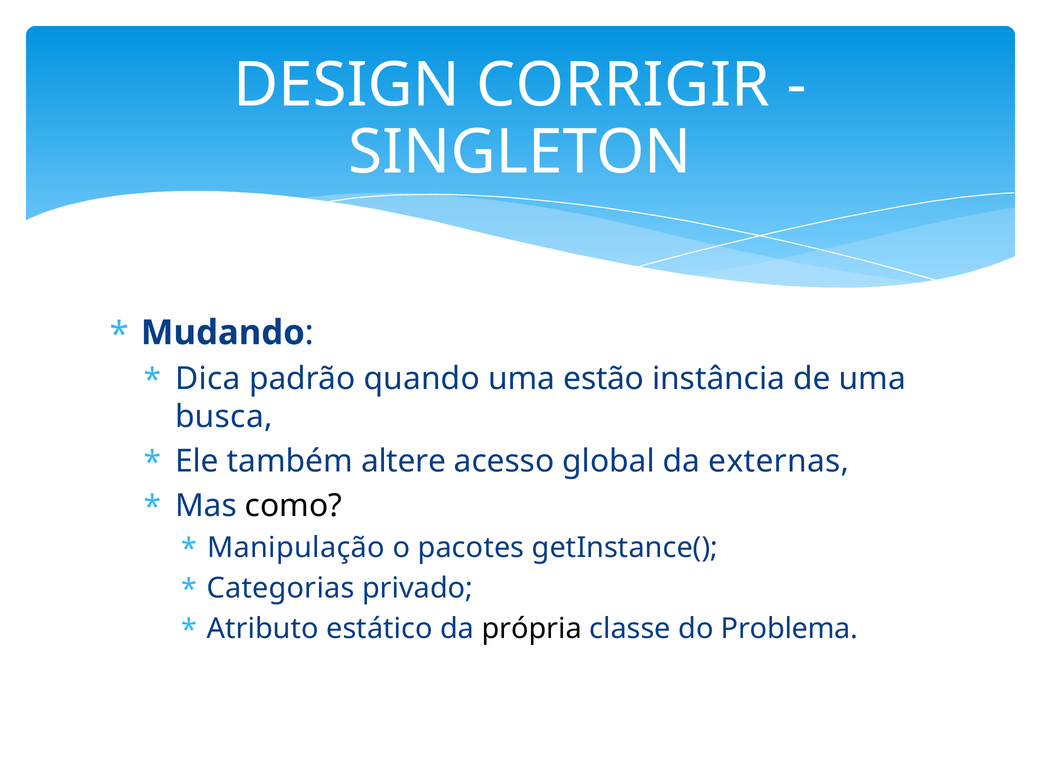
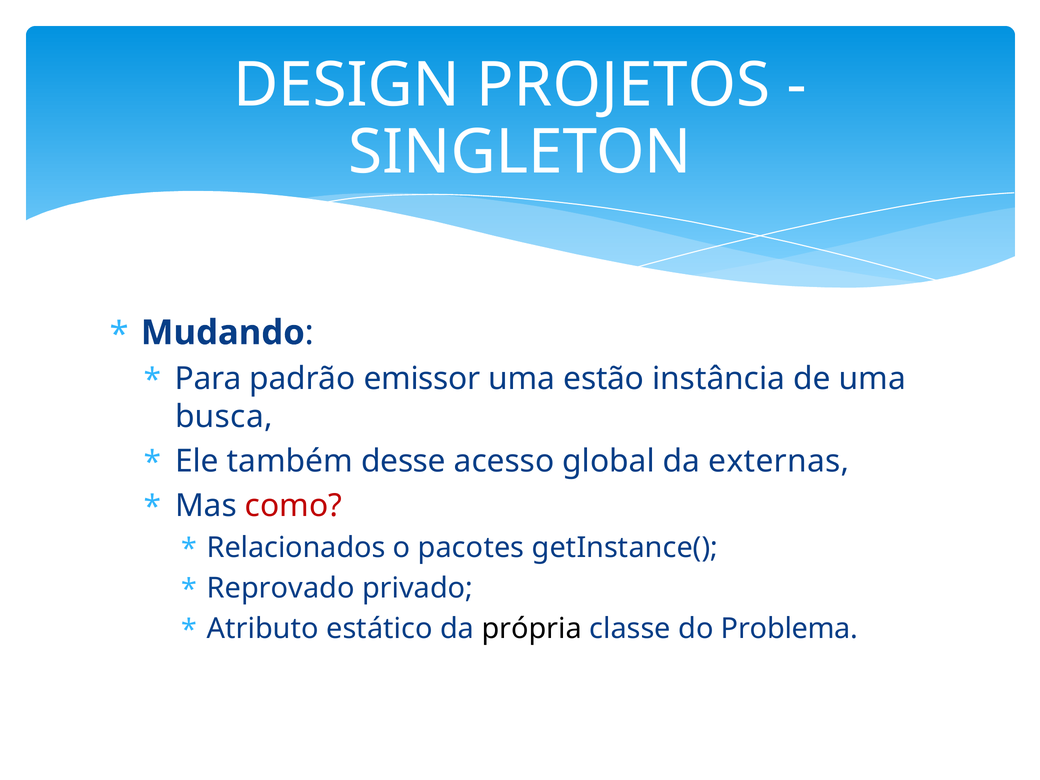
CORRIGIR: CORRIGIR -> PROJETOS (623, 85)
Dica: Dica -> Para (208, 379)
quando: quando -> emissor (422, 379)
altere: altere -> desse (403, 461)
como colour: black -> red (293, 506)
Manipulação: Manipulação -> Relacionados (296, 548)
Categorias: Categorias -> Reprovado (281, 588)
